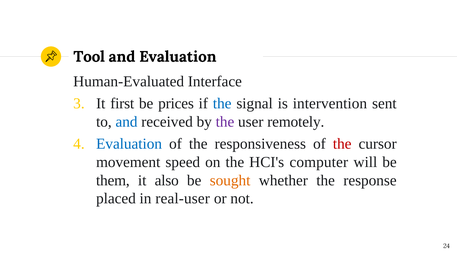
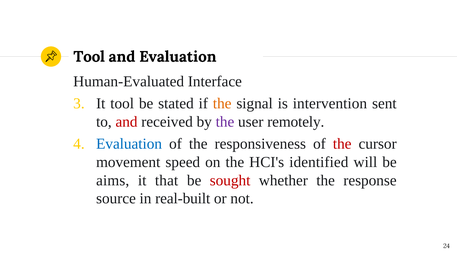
It first: first -> tool (122, 103)
prices: prices -> stated (176, 103)
the colour: blue -> orange (222, 103)
and colour: blue -> red (127, 122)
computer: computer -> identified (319, 162)
them: them -> aims (113, 180)
also: also -> that (167, 180)
sought colour: orange -> red (230, 180)
placed: placed -> source (116, 199)
real-user: real-user -> real-built (183, 199)
